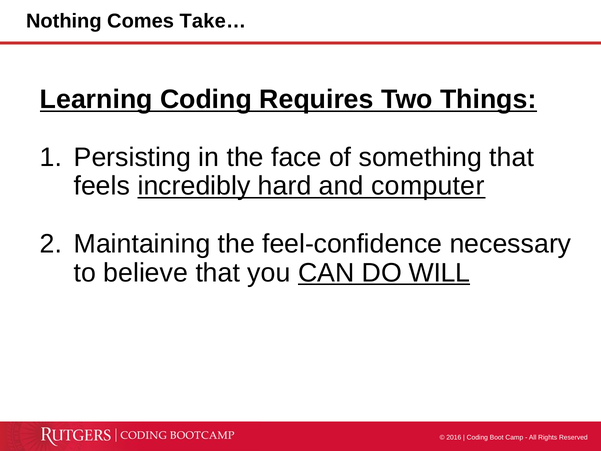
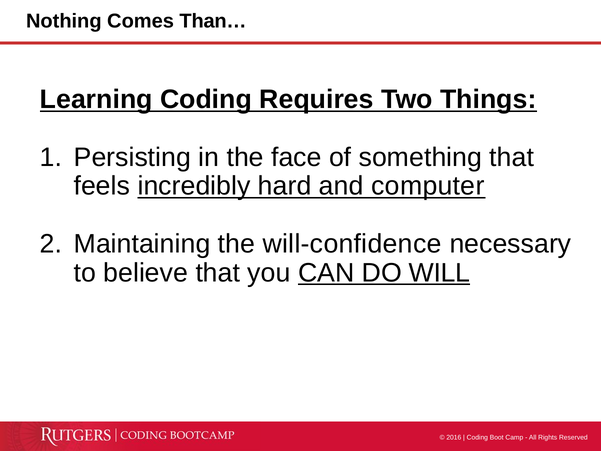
Take…: Take… -> Than… (213, 21)
feel-confidence: feel-confidence -> will-confidence (352, 244)
